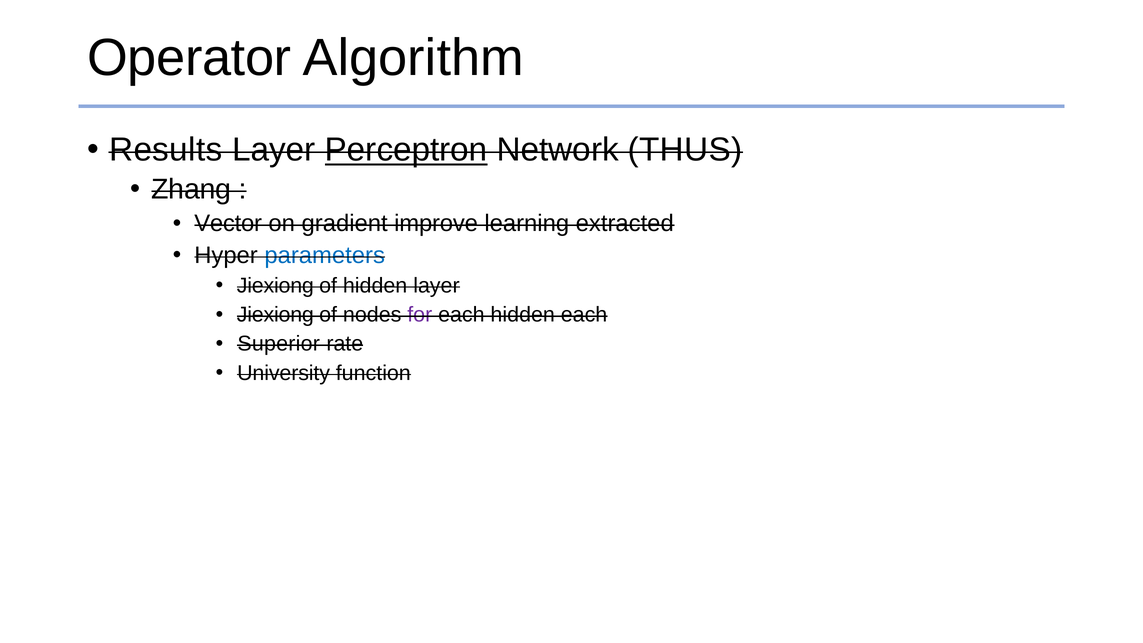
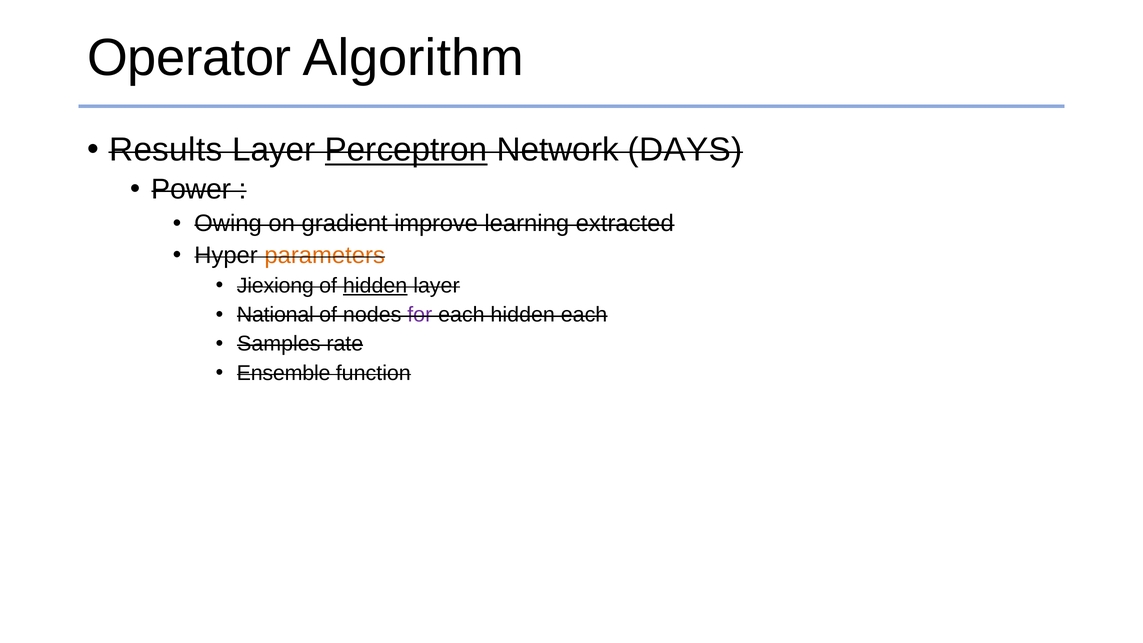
THUS: THUS -> DAYS (685, 150)
Zhang: Zhang -> Power (191, 189)
Vector: Vector -> Owing (228, 224)
parameters colour: blue -> orange (325, 255)
hidden underline: none -> present (375, 286)
Jiexiong: Jiexiong -> National (275, 315)
Superior: Superior -> Samples (279, 344)
University: University -> Ensemble (284, 373)
